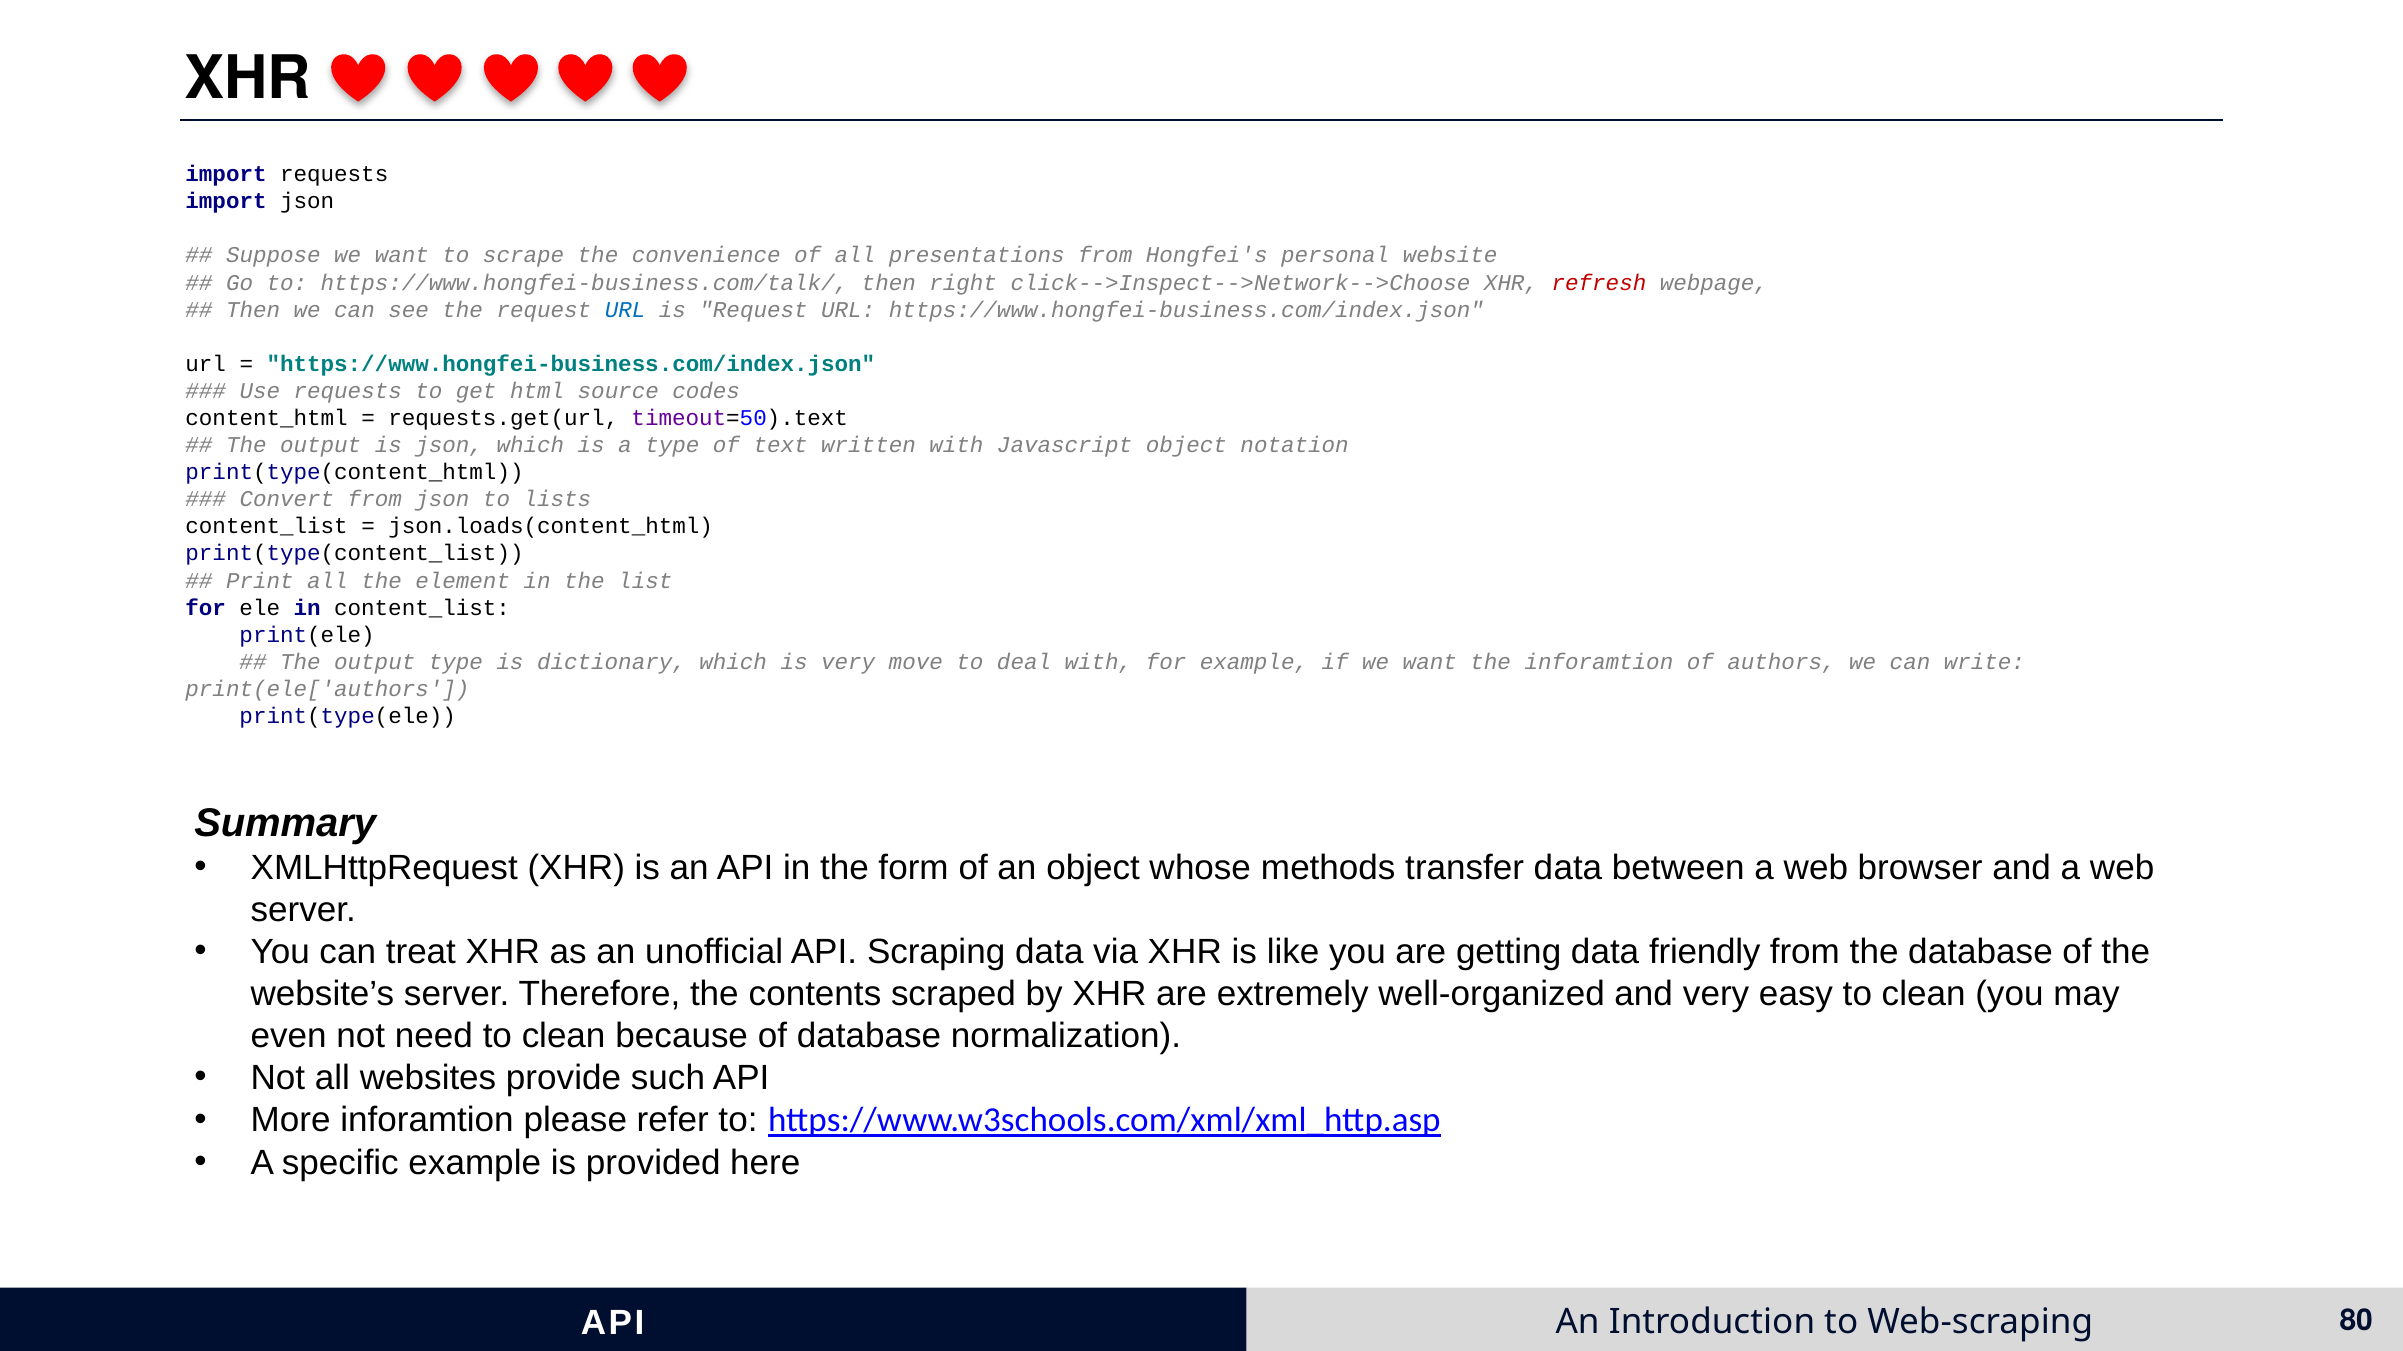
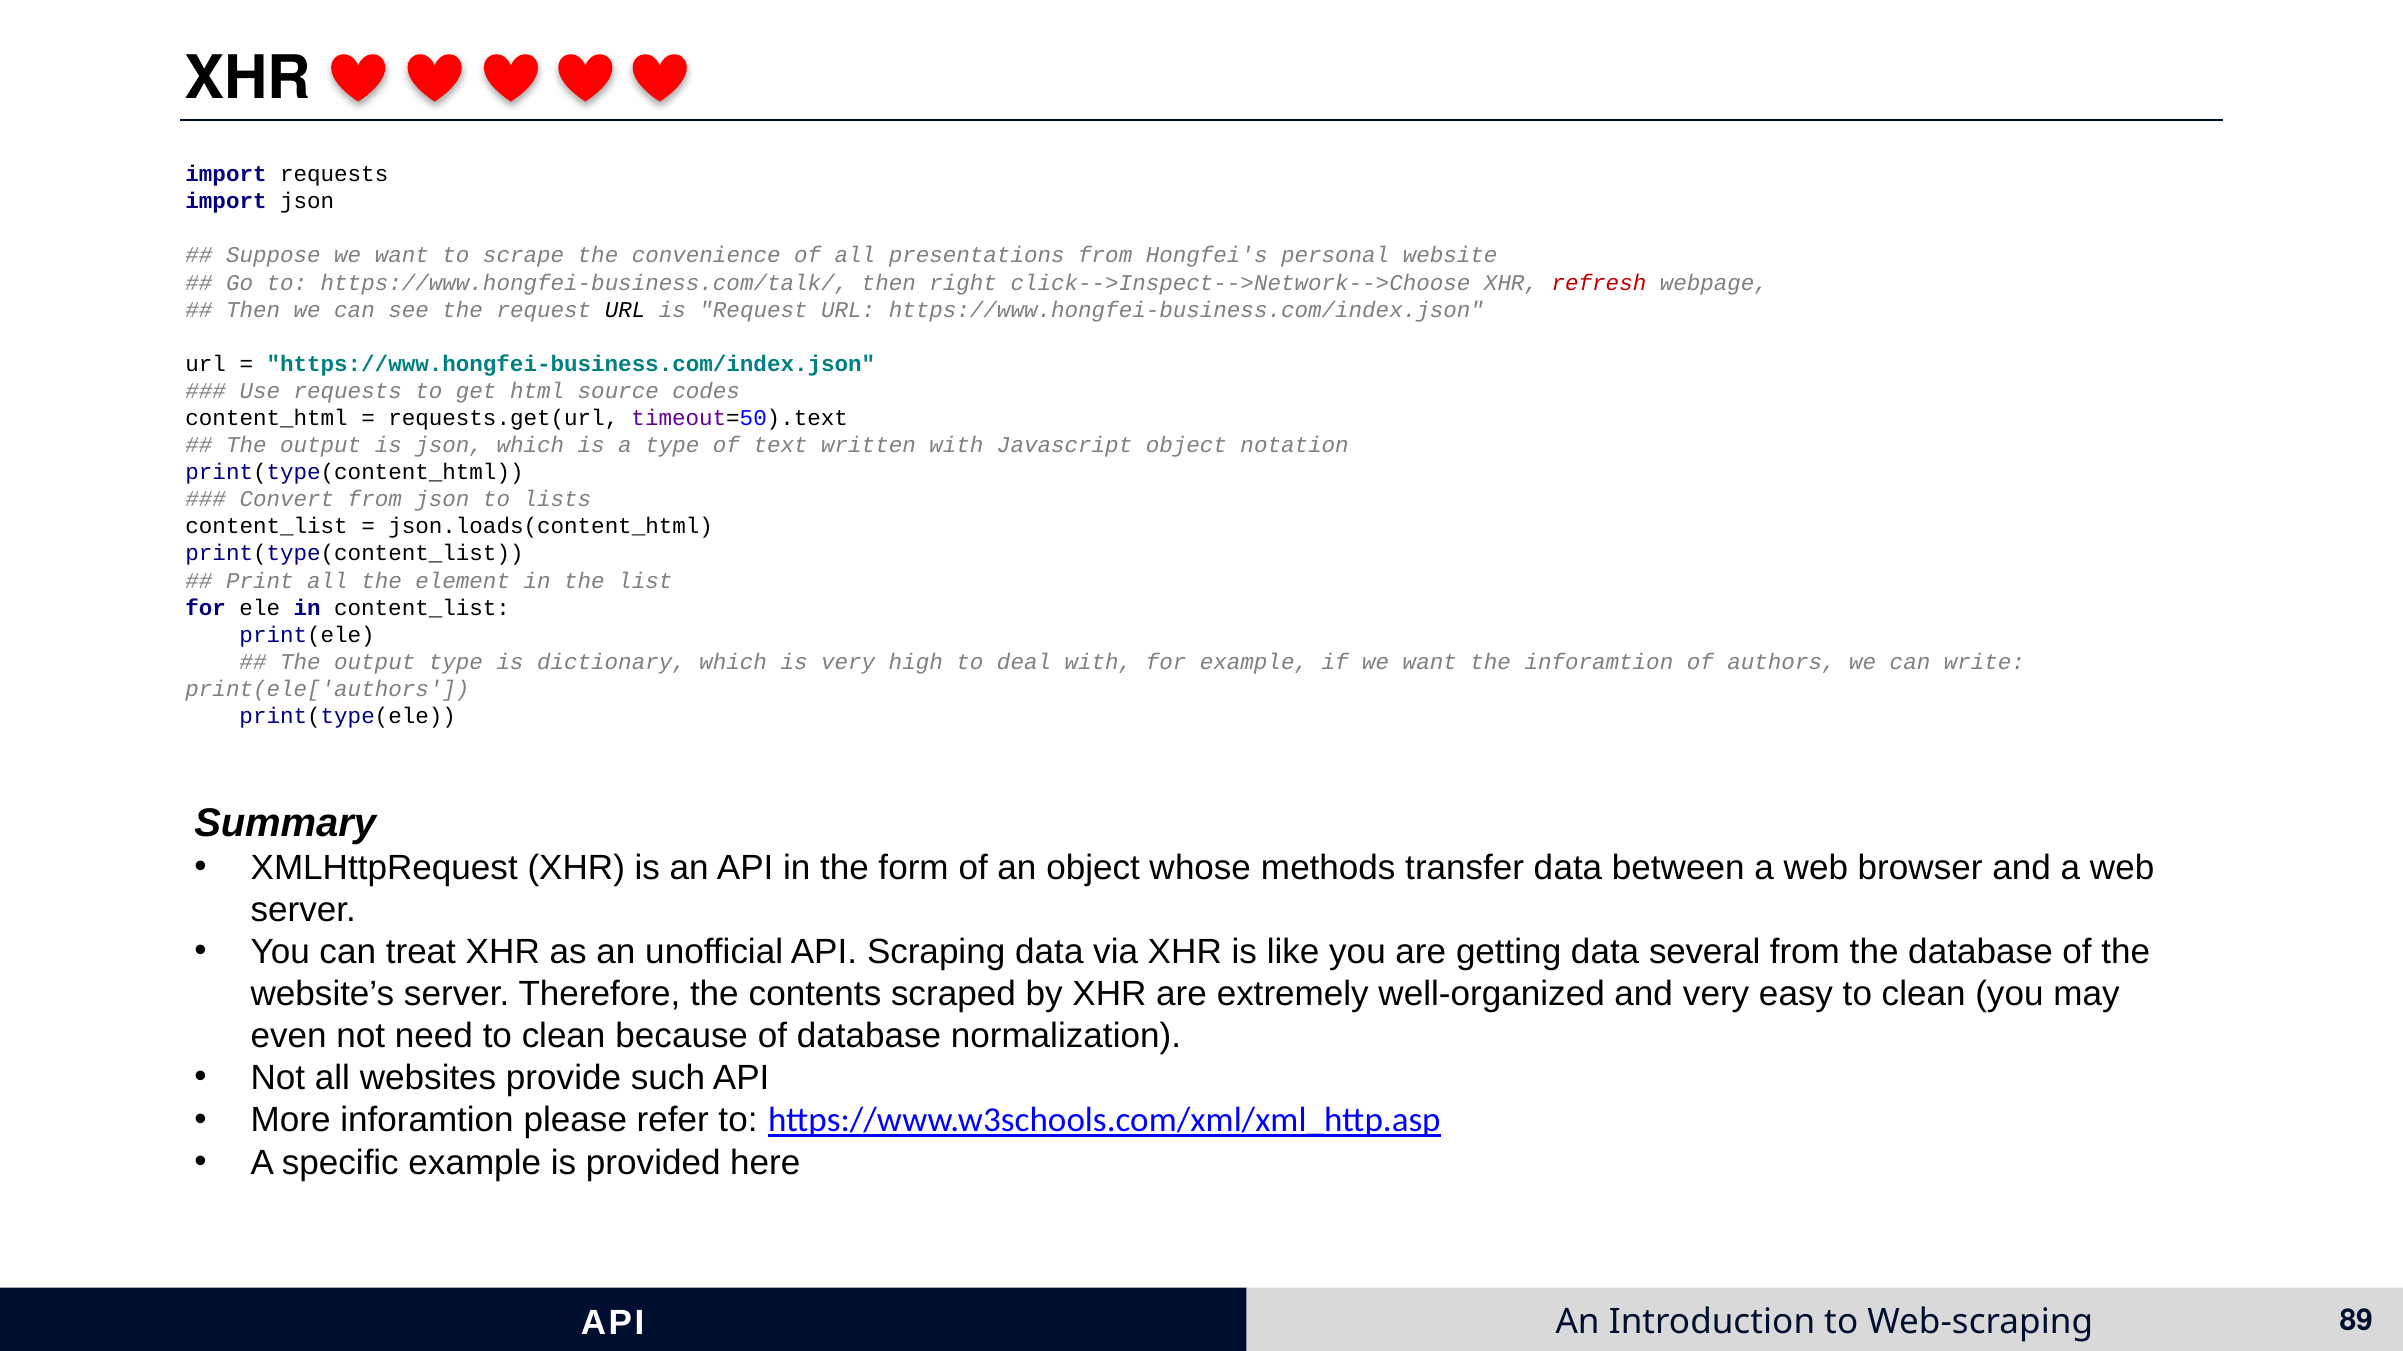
URL colour: blue -> black (625, 310)
move: move -> high (916, 662)
friendly: friendly -> several (1705, 952)
80: 80 -> 89 (2356, 1321)
